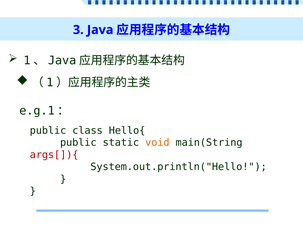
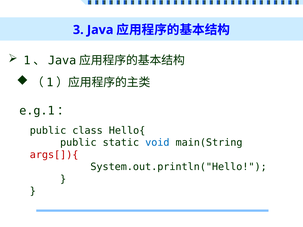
void colour: orange -> blue (157, 143)
